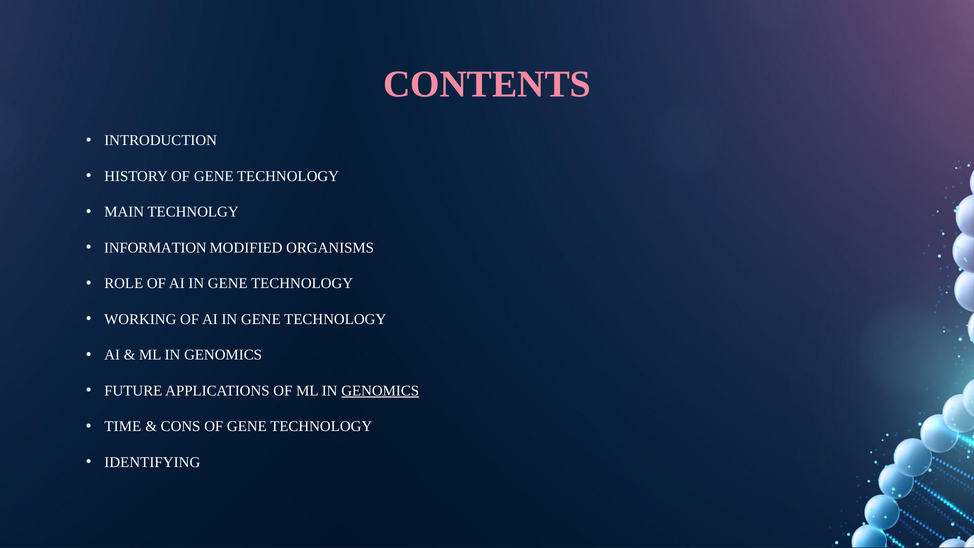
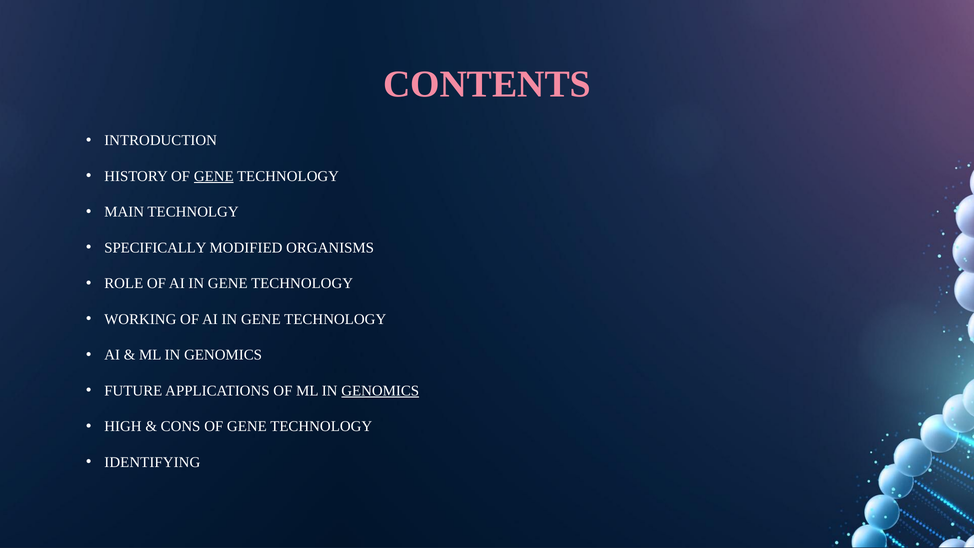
GENE underline: none -> present (214, 176)
INFORMATION: INFORMATION -> SPECIFICALLY (155, 248)
TIME: TIME -> HIGH (123, 426)
